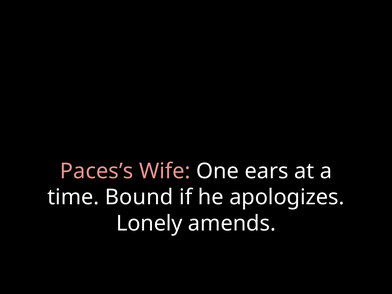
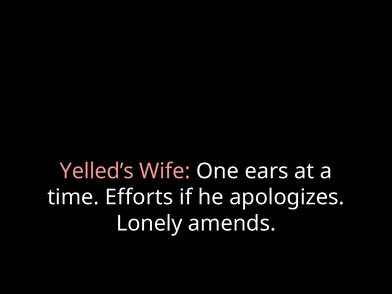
Paces’s: Paces’s -> Yelled’s (97, 171)
Bound: Bound -> Efforts (139, 197)
